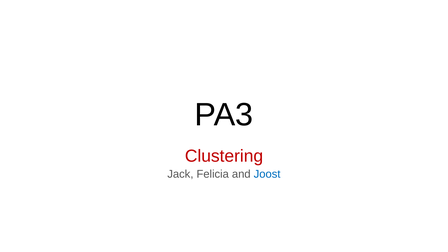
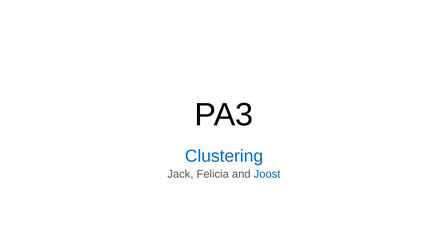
Clustering colour: red -> blue (224, 156)
